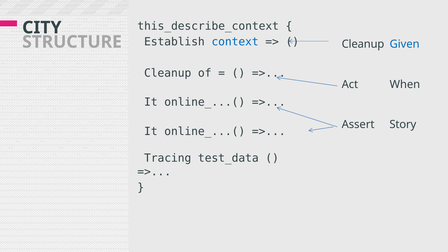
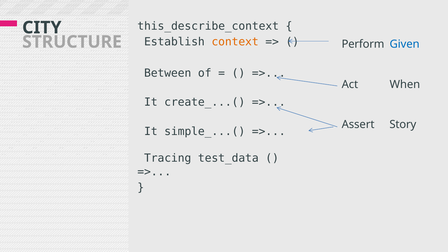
context colour: blue -> orange (235, 42)
Cleanup: Cleanup -> Perform (363, 44)
Cleanup: Cleanup -> Between (168, 73)
online_...(: online_...( -> create_...( (205, 102)
online_...(: online_...( -> simple_...( (205, 131)
